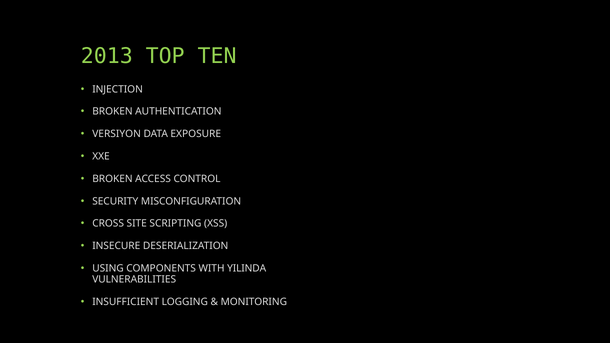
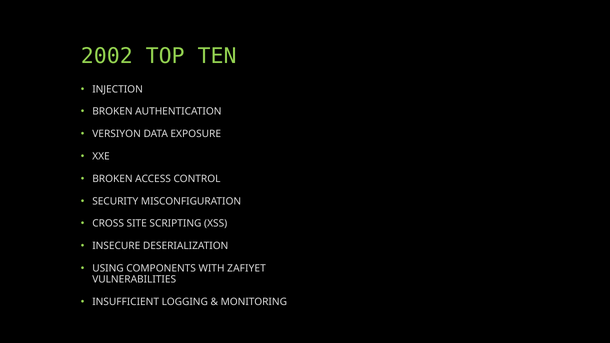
2013: 2013 -> 2002 (107, 56)
YILINDA: YILINDA -> ZAFIYET (247, 268)
